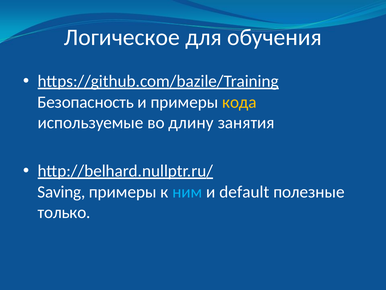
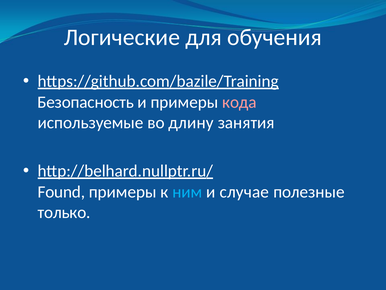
Логическое: Логическое -> Логические (122, 37)
кода colour: yellow -> pink (239, 102)
Saving: Saving -> Found (61, 192)
default: default -> случае (244, 192)
